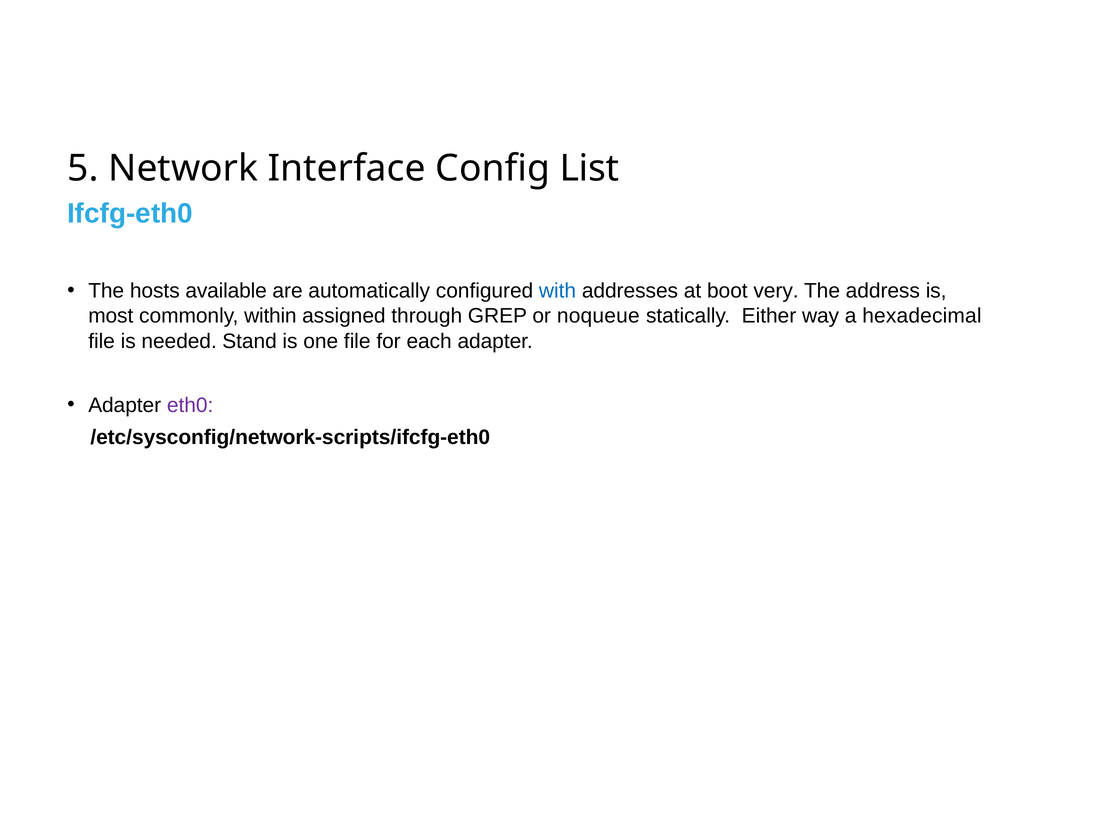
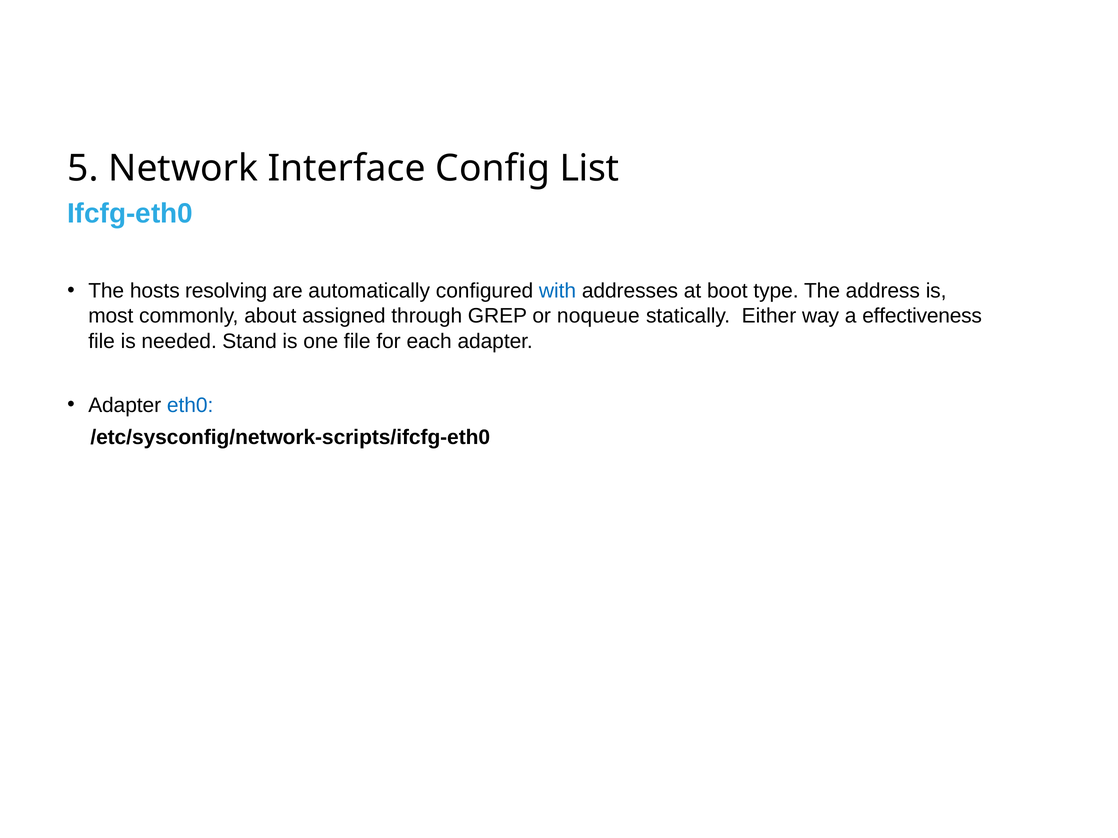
available: available -> resolving (226, 291)
very: very -> type (776, 291)
within: within -> about (270, 316)
hexadecimal: hexadecimal -> effectiveness (922, 316)
eth0 colour: purple -> blue (190, 406)
